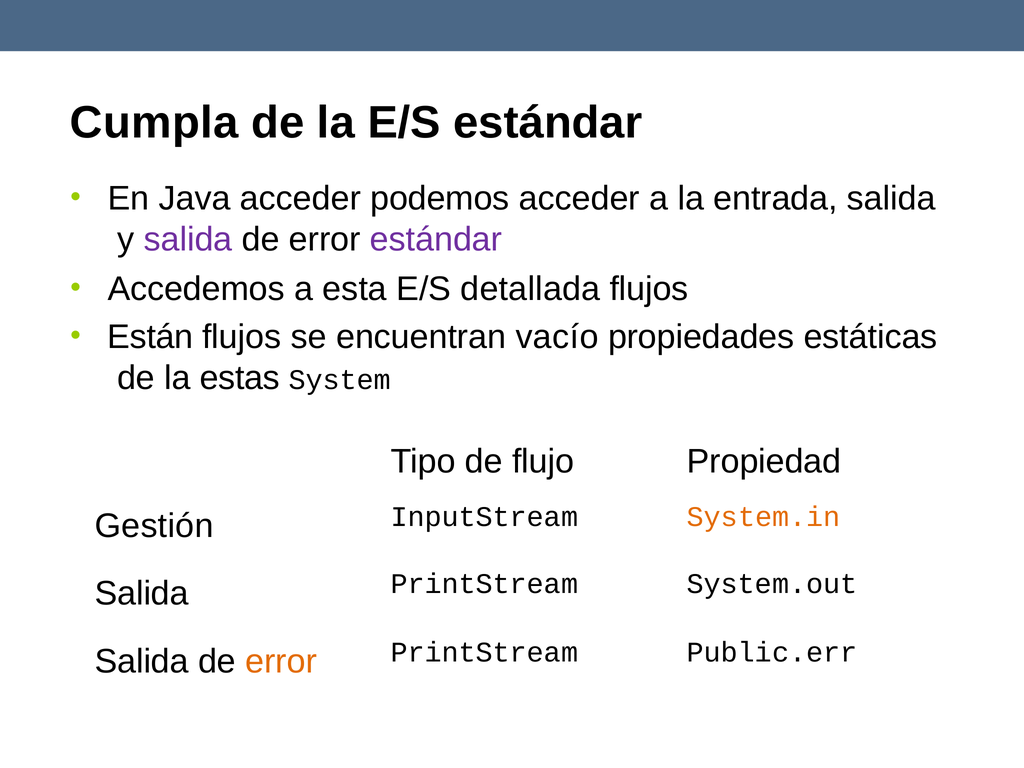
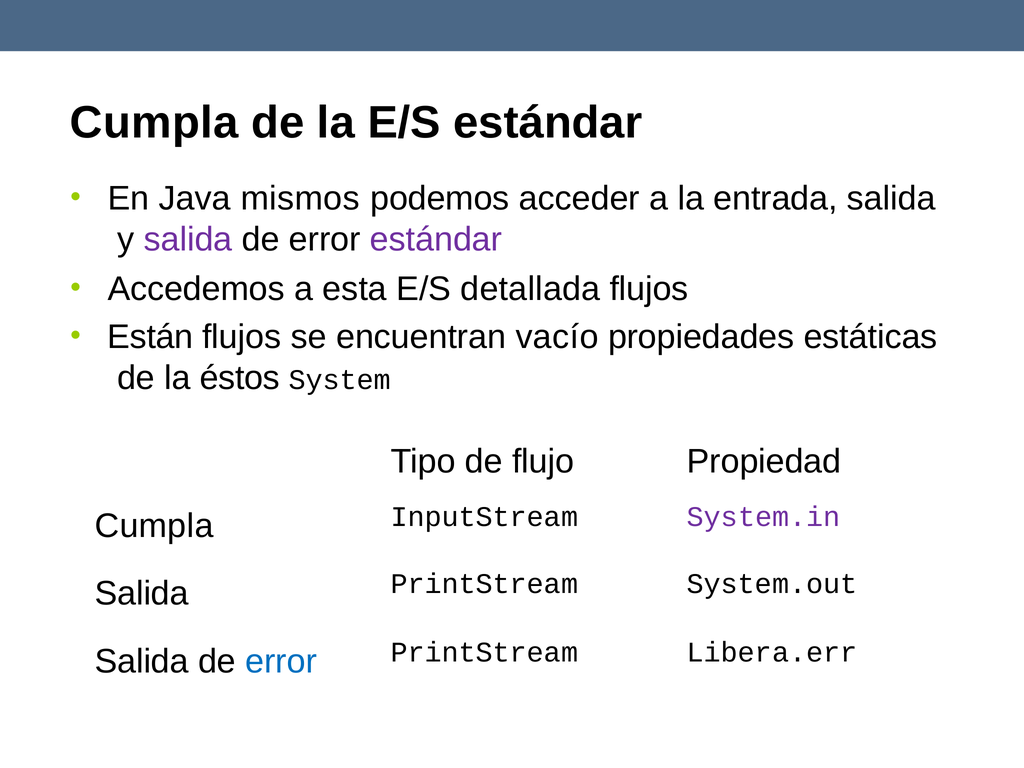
Java acceder: acceder -> mismos (300, 199)
estas: estas -> éstos (240, 378)
System.in colour: orange -> purple (764, 517)
Gestión: Gestión -> Cumpla (154, 526)
error colour: orange -> blue (281, 662)
Public.err: Public.err -> Libera.err (772, 652)
